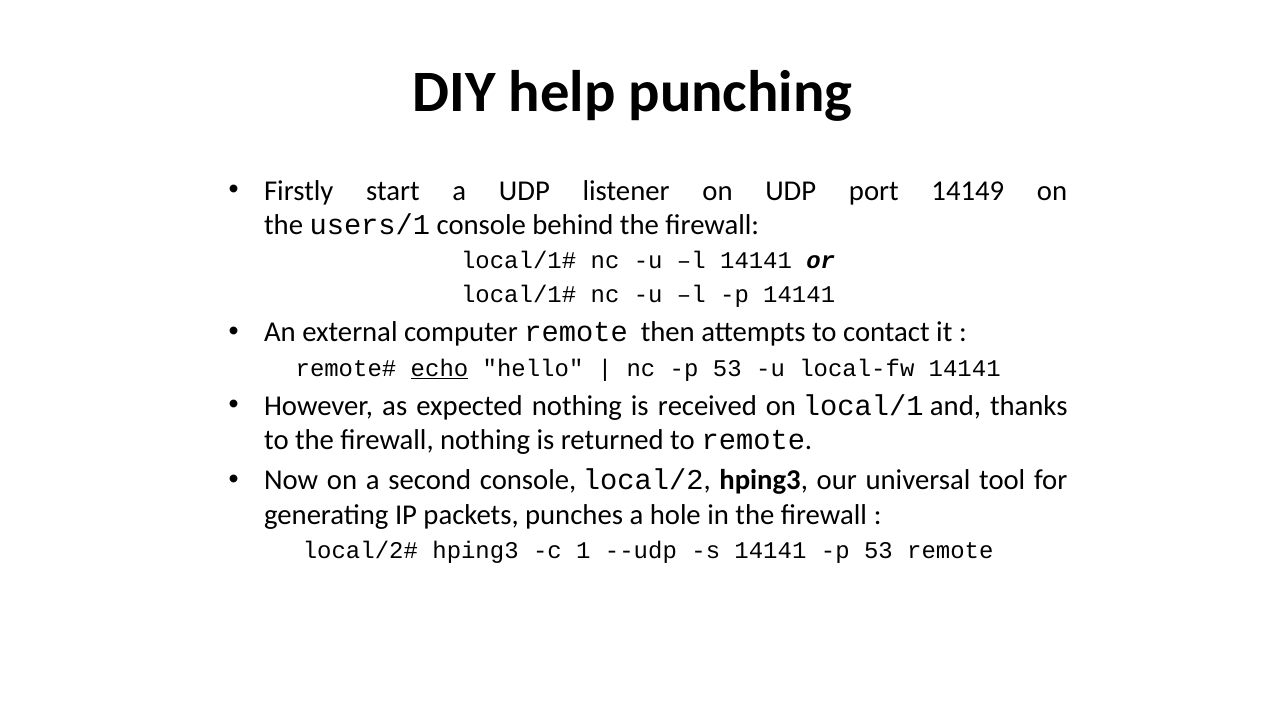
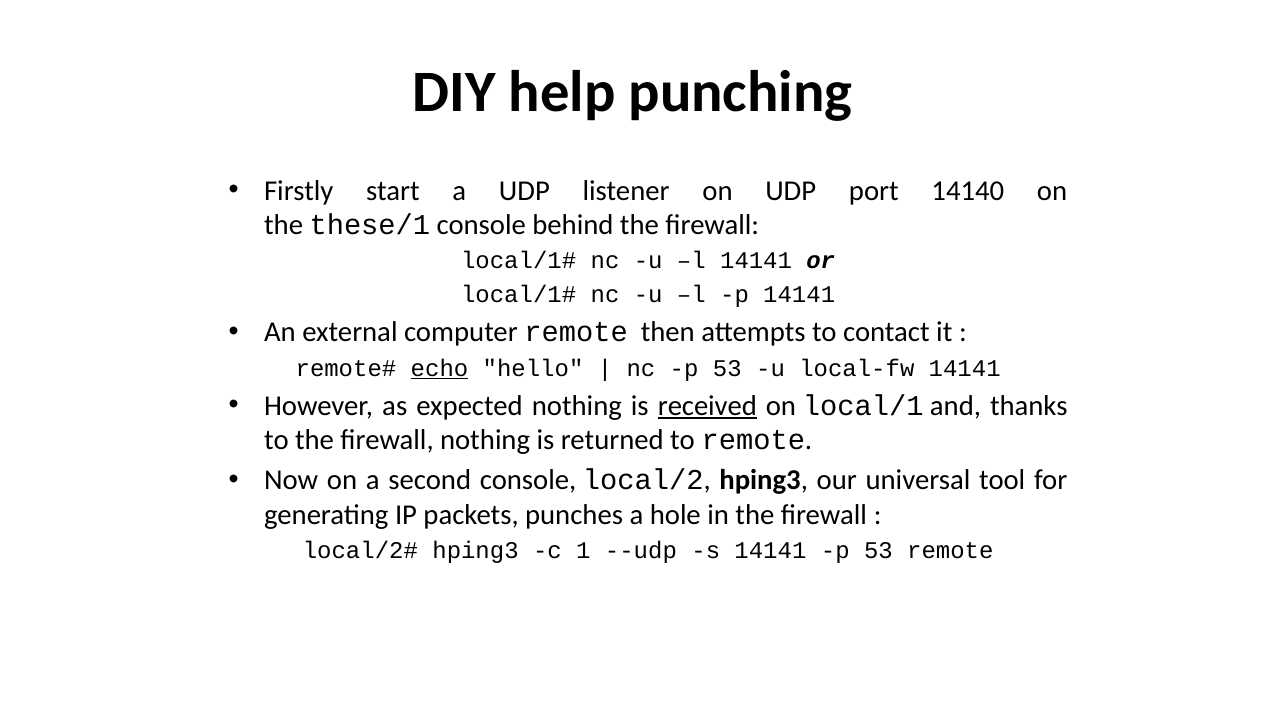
14149: 14149 -> 14140 (968, 191)
users/1: users/1 -> these/1 (370, 225)
received underline: none -> present (707, 406)
